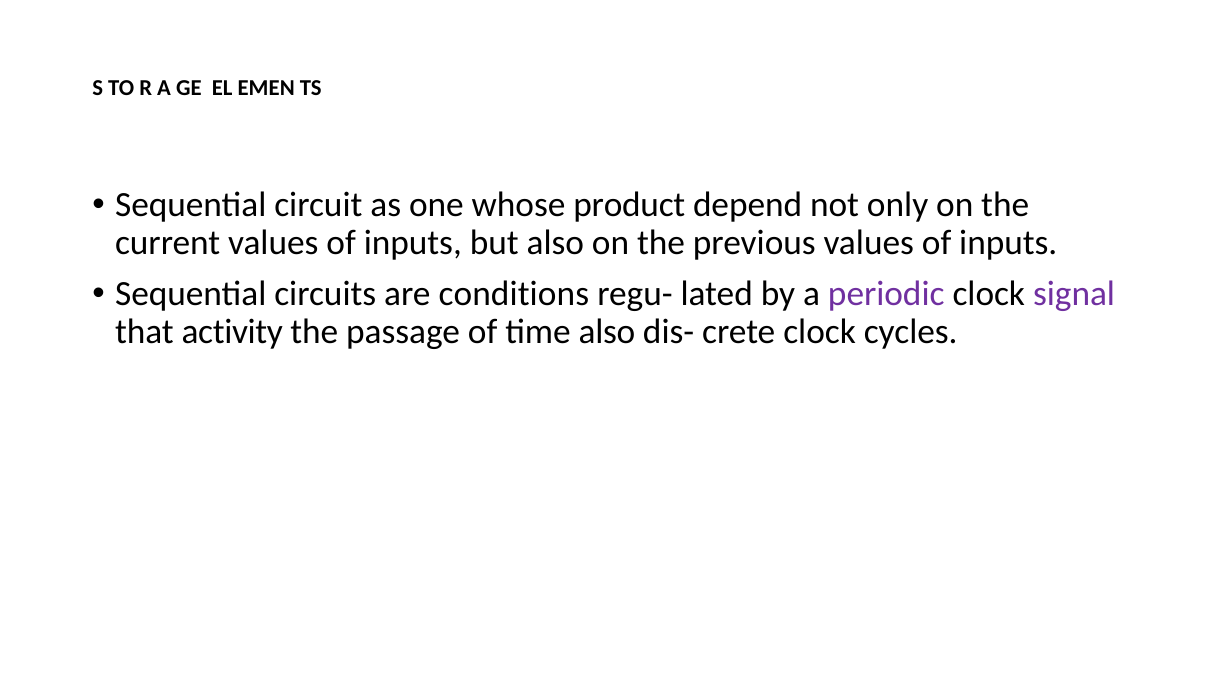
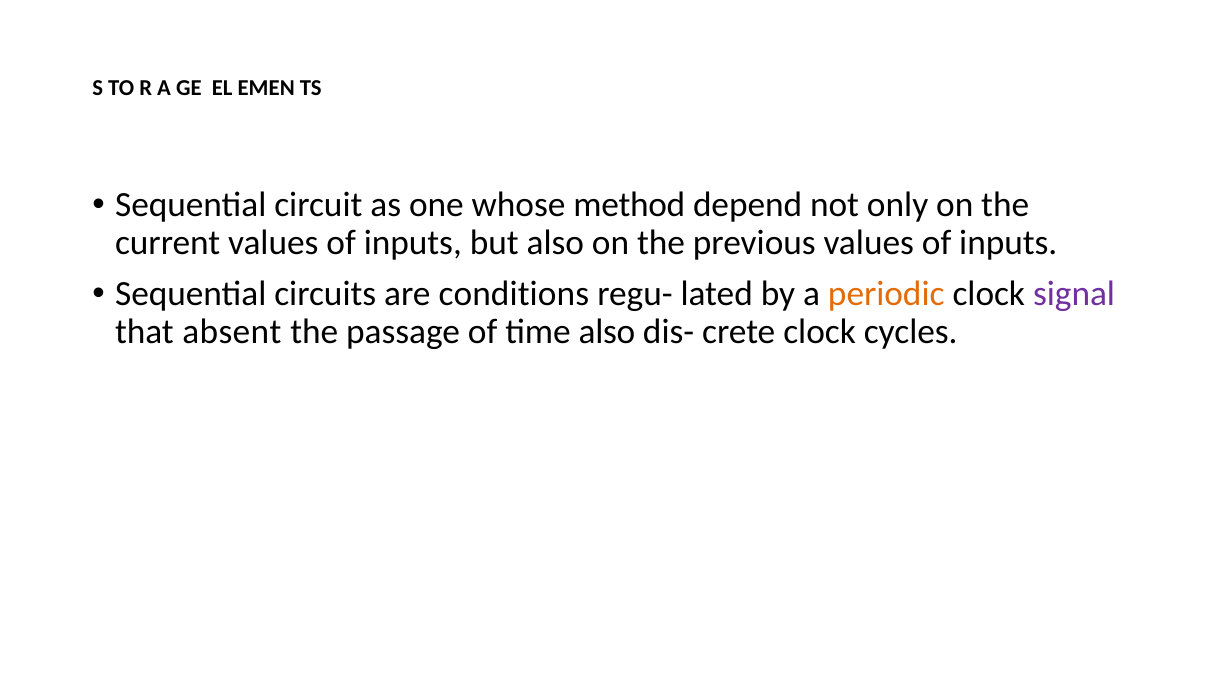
product: product -> method (629, 205)
periodic colour: purple -> orange (886, 294)
activity: activity -> absent (232, 332)
